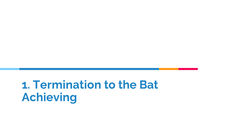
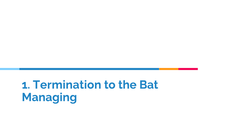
Achieving: Achieving -> Managing (49, 97)
